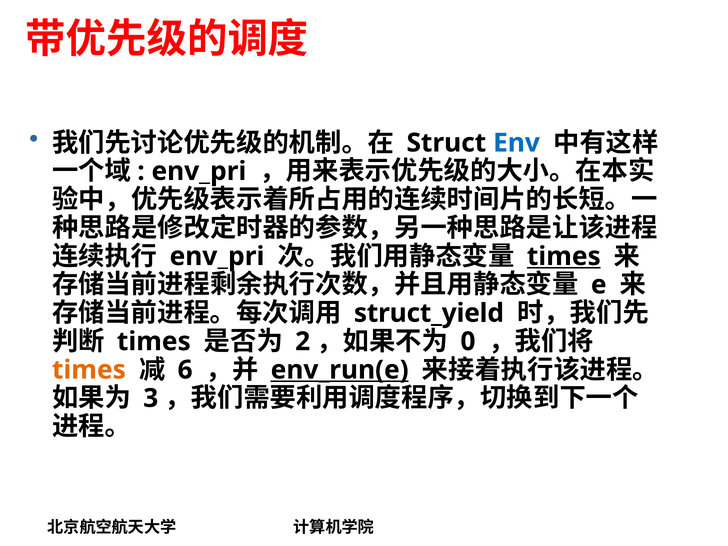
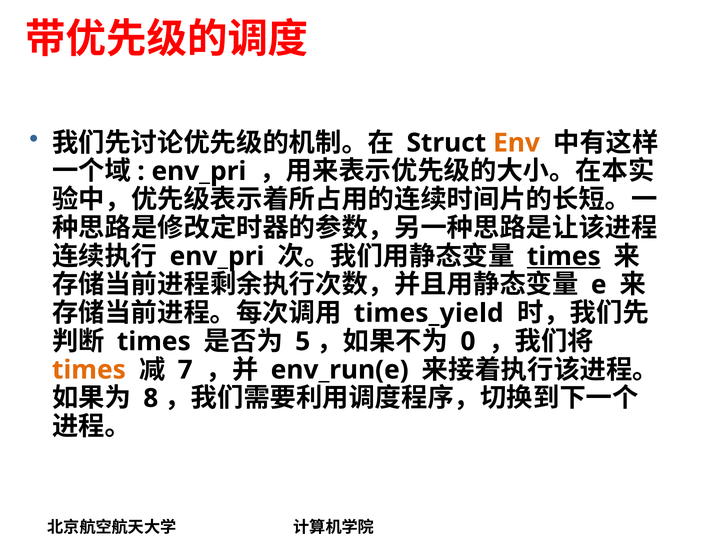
Env colour: blue -> orange (516, 143)
struct_yield: struct_yield -> times_yield (429, 313)
2: 2 -> 5 (303, 341)
6: 6 -> 7 (185, 370)
env_run(e underline: present -> none (340, 370)
3: 3 -> 8 (151, 398)
